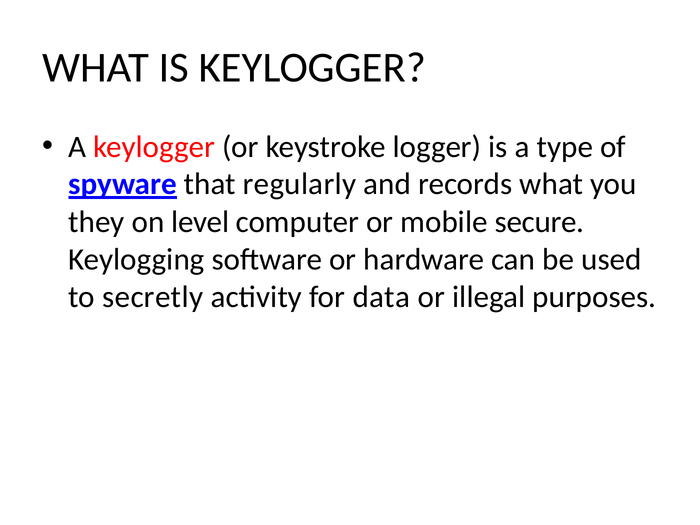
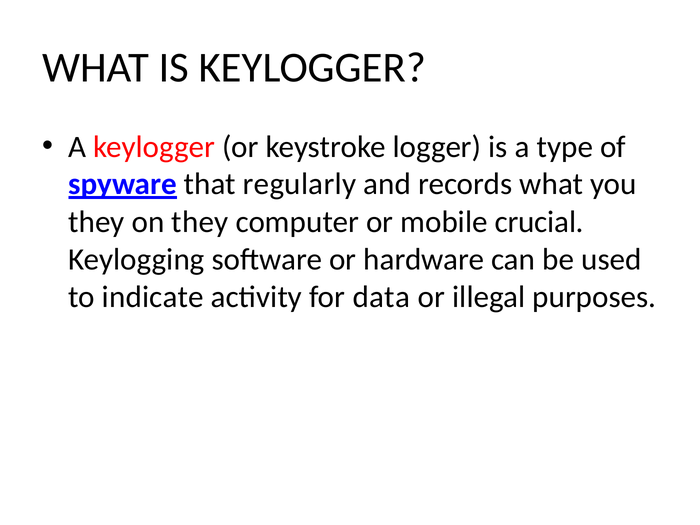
on level: level -> they (200, 222)
secure: secure -> crucial (539, 222)
secretly: secretly -> indicate (153, 297)
